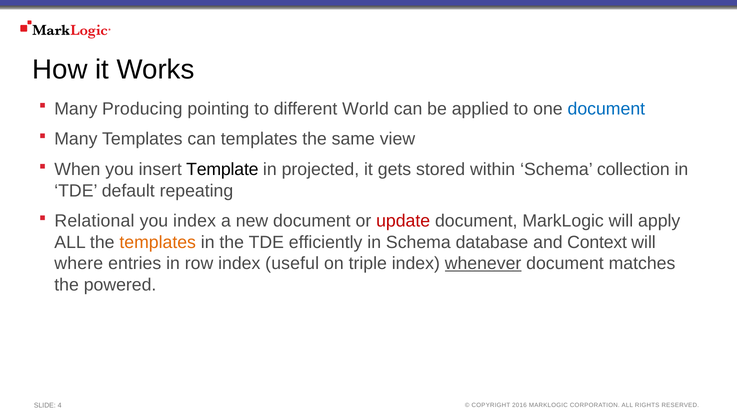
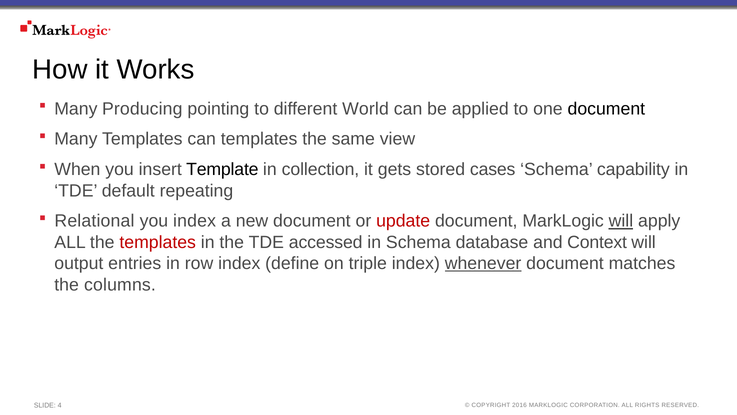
document colour: blue -> black (606, 109)
projected: projected -> collection (320, 169)
within: within -> cases (493, 169)
collection: collection -> capability (633, 169)
will underline: none -> present (621, 221)
templates colour: orange -> red (158, 242)
efficiently: efficiently -> accessed (326, 242)
where: where -> output (79, 263)
useful: useful -> define (292, 263)
powered: powered -> columns (120, 285)
